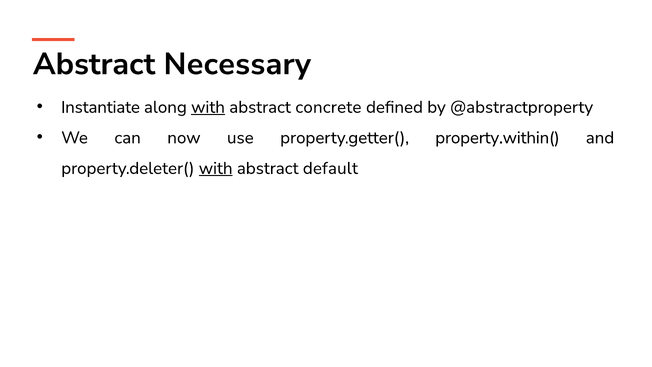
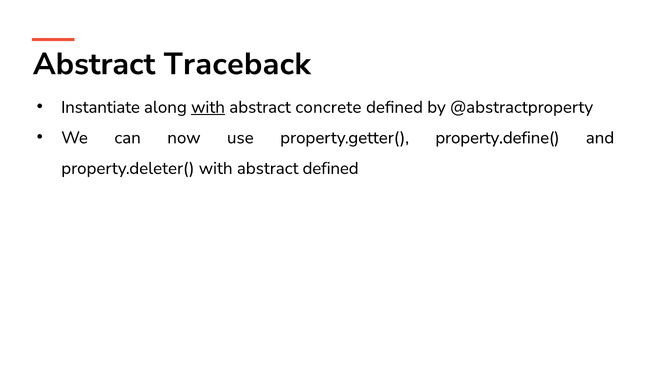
Necessary: Necessary -> Traceback (237, 64)
property.within(: property.within( -> property.define( (497, 138)
with underline: present -> none (216, 168)
abstract default: default -> defined (331, 168)
